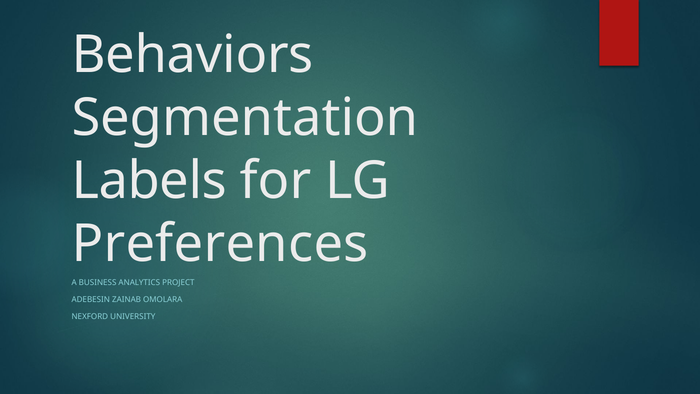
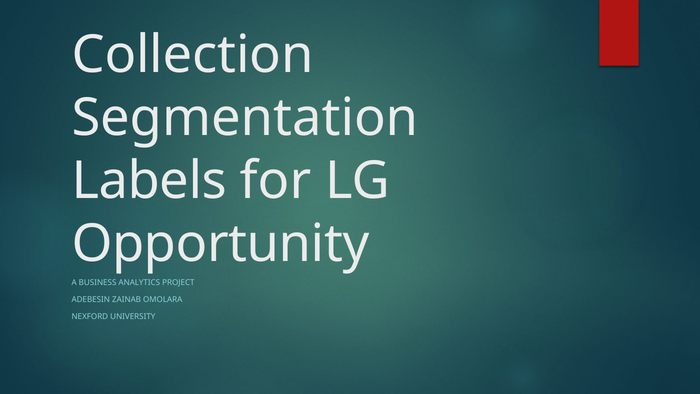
Behaviors: Behaviors -> Collection (193, 55)
Preferences: Preferences -> Opportunity (220, 244)
